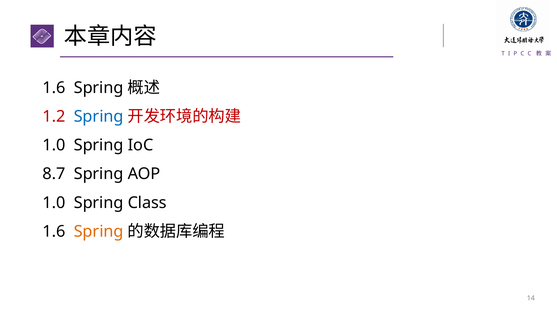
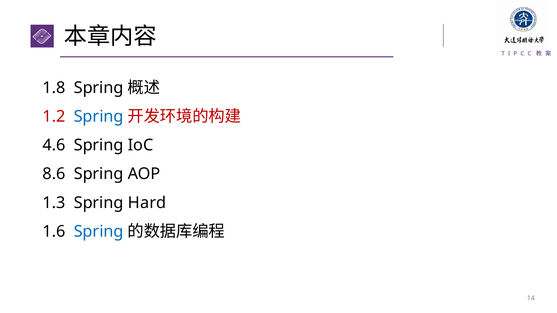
1.6: 1.6 -> 1.8 (54, 88)
1.0: 1.0 -> 4.6 (54, 145)
8.7: 8.7 -> 8.6 (54, 174)
1.0: 1.0 -> 1.3 (54, 203)
Class: Class -> Hard (147, 203)
Spring colour: orange -> blue (99, 232)
